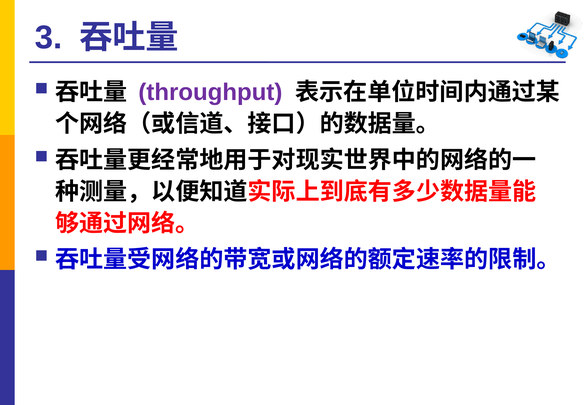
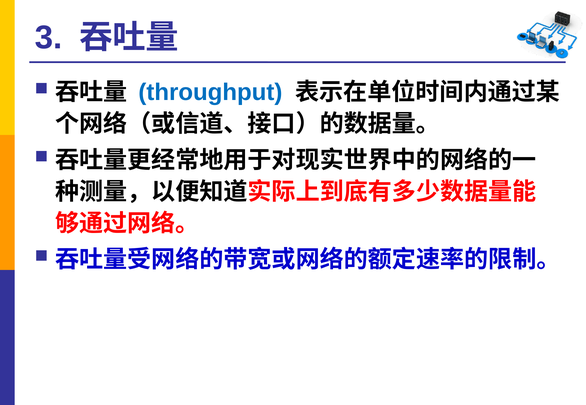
throughput colour: purple -> blue (210, 92)
